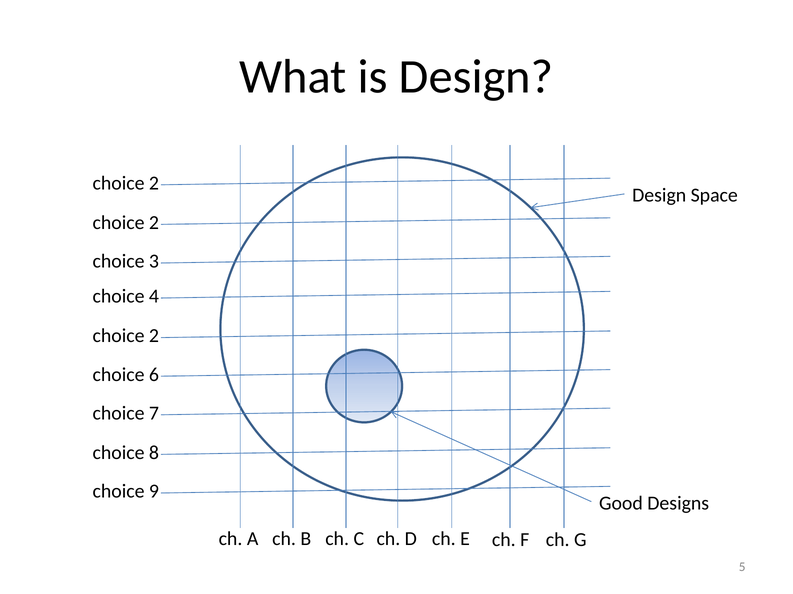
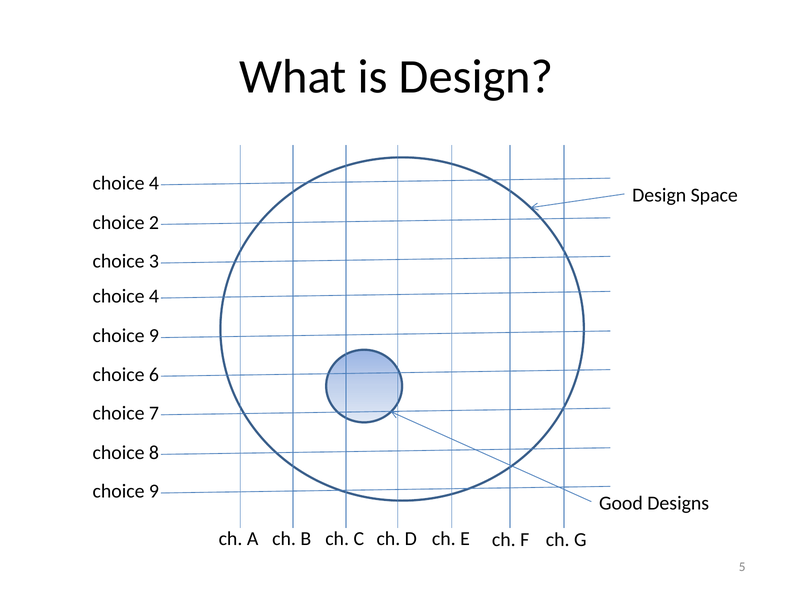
2: 2 -> 4 (154, 183)
2: 2 -> 9 (154, 336)
